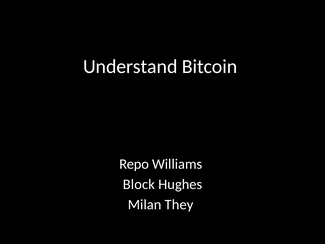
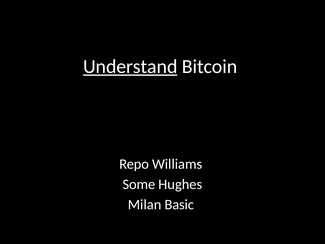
Understand underline: none -> present (130, 66)
Block: Block -> Some (139, 184)
They: They -> Basic (179, 204)
